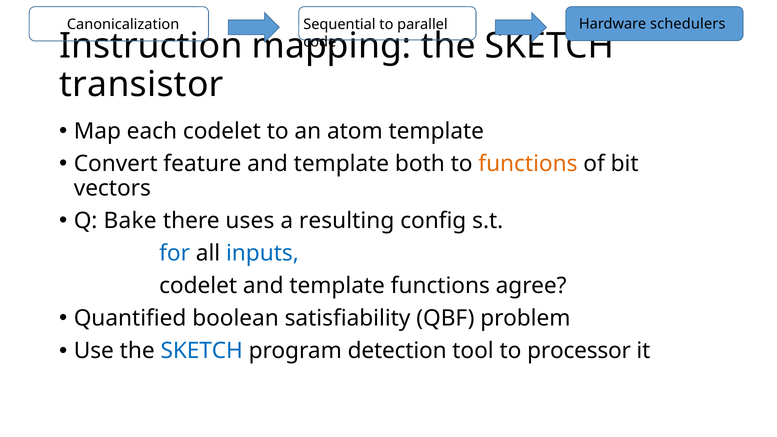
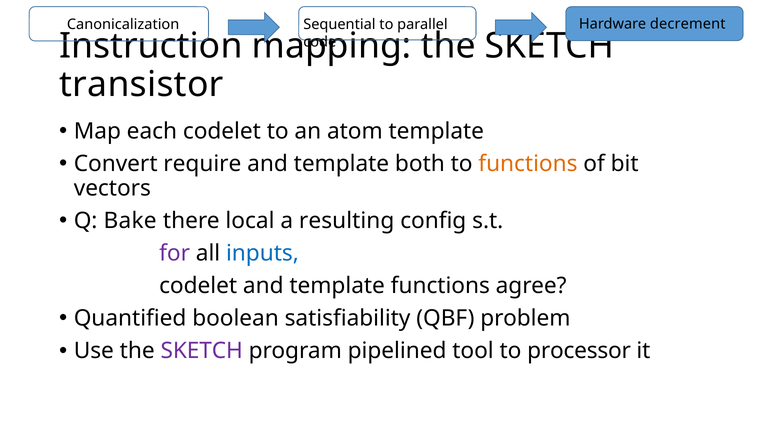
schedulers: schedulers -> decrement (688, 24)
feature: feature -> require (202, 164)
uses: uses -> local (250, 221)
for colour: blue -> purple (175, 253)
SKETCH colour: blue -> purple (202, 351)
detection: detection -> pipelined (397, 351)
